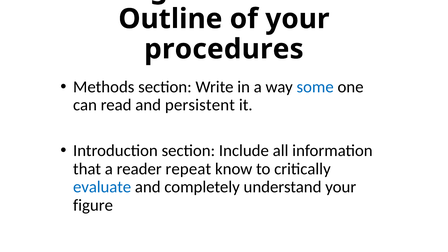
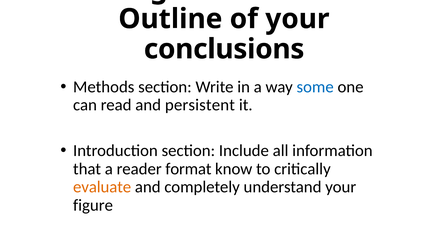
procedures: procedures -> conclusions (224, 49)
repeat: repeat -> format (188, 169)
evaluate colour: blue -> orange (102, 187)
